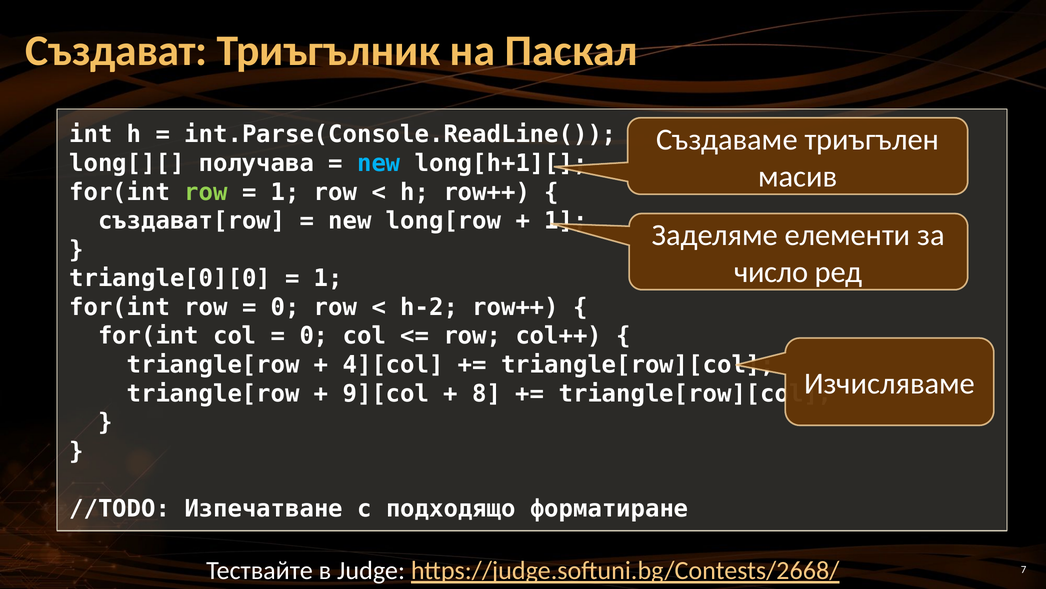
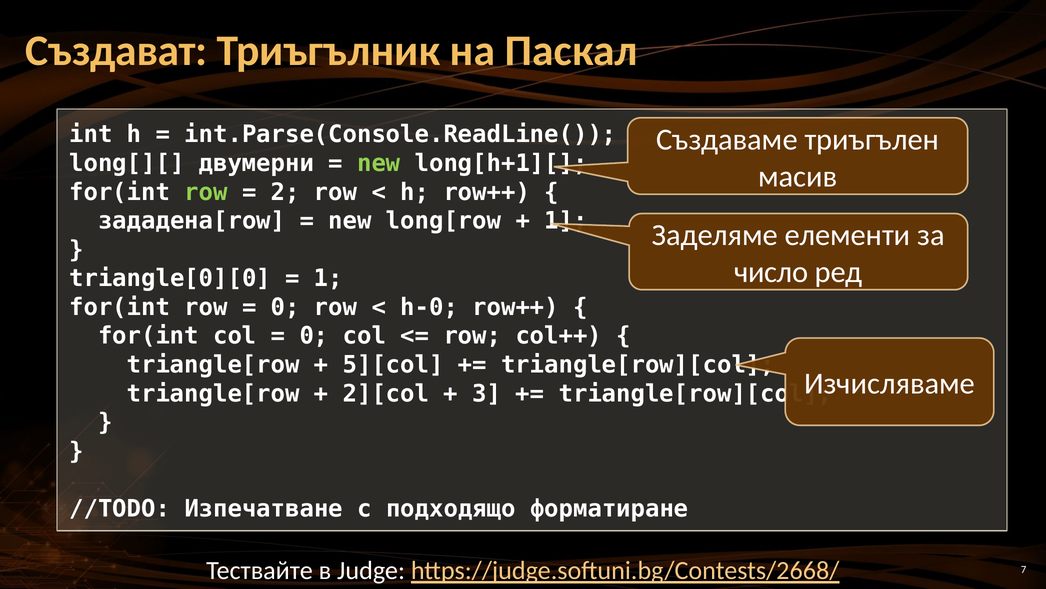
получава: получава -> двумерни (256, 163)
new colour: light blue -> light green (379, 163)
1: 1 -> 2 (285, 192)
създават[row: създават[row -> зададена[row (192, 221)
h-2: h-2 -> h-0 (429, 307)
4][col: 4][col -> 5][col (393, 365)
9][col: 9][col -> 2][col (386, 393)
8: 8 -> 3 (487, 393)
